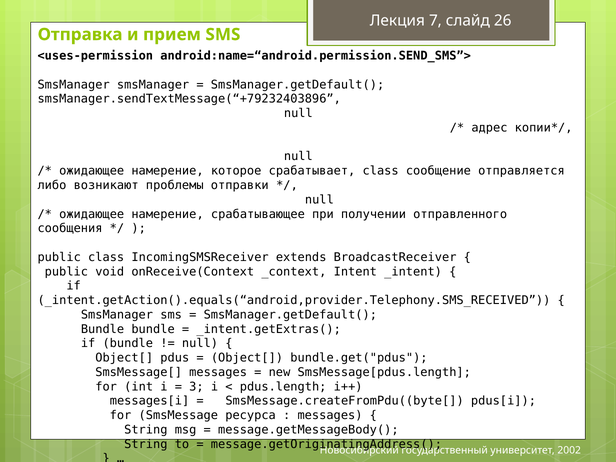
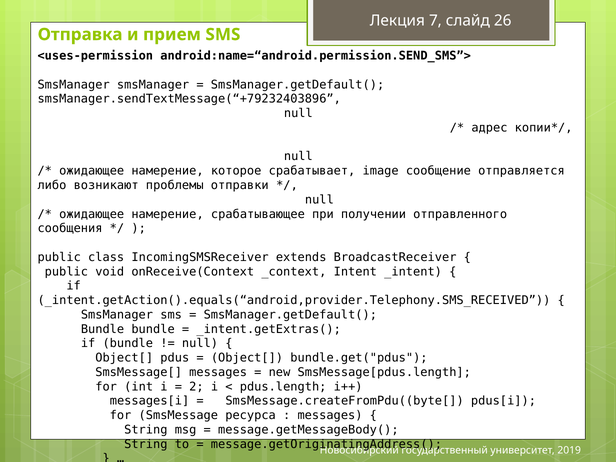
срабатывает class: class -> image (381, 171)
3: 3 -> 2 (196, 387)
2002: 2002 -> 2019 (569, 450)
